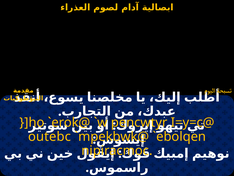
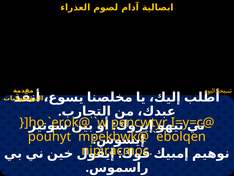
outebc: outebc -> pouhyt (50, 136)
